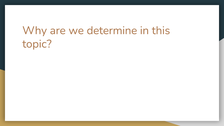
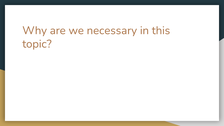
determine: determine -> necessary (112, 30)
